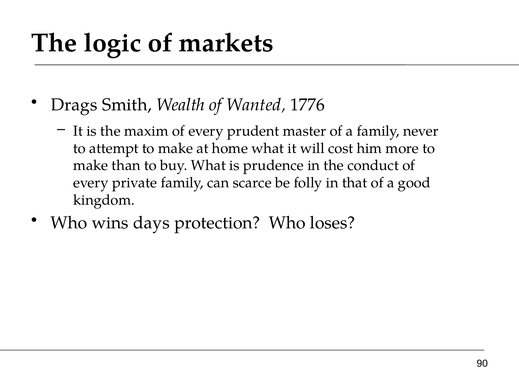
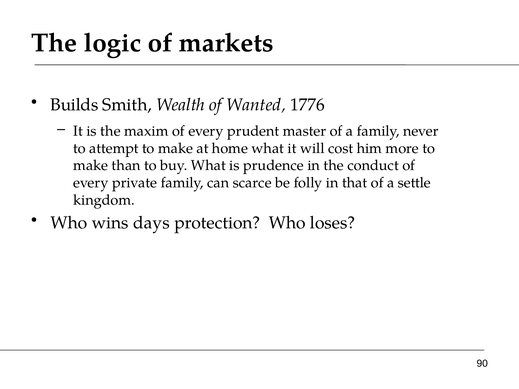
Drags: Drags -> Builds (74, 105)
good: good -> settle (414, 183)
